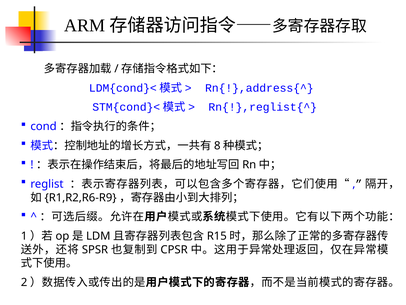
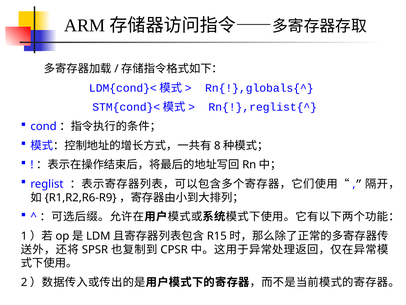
Rn{!},address{^: Rn{!},address{^ -> Rn{!},globals{^ (259, 88)
